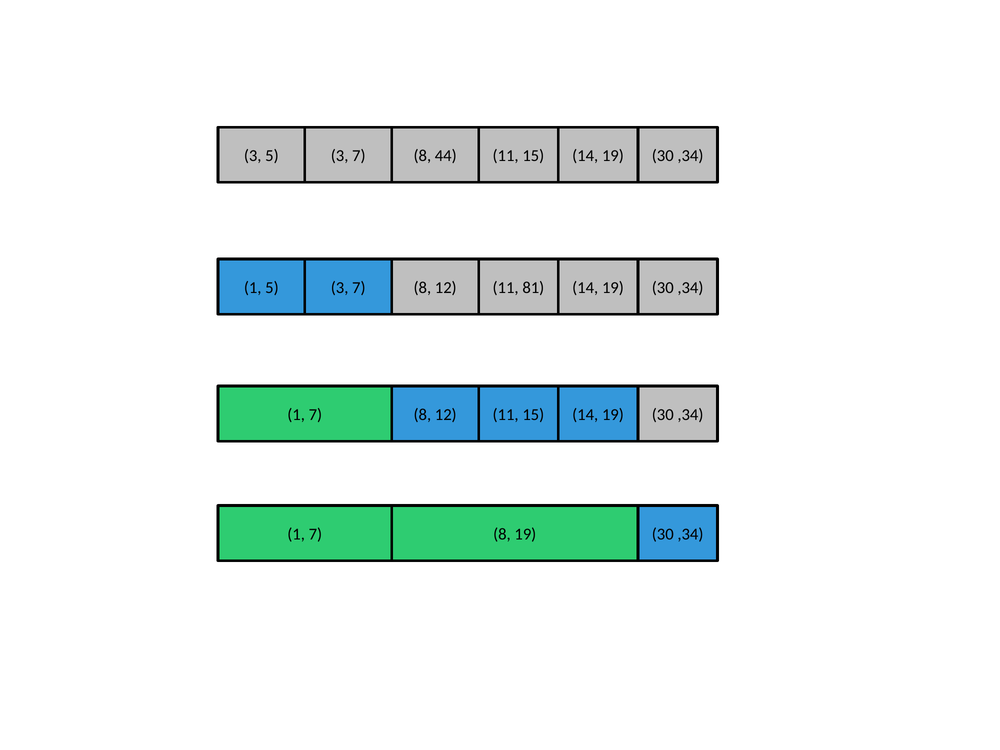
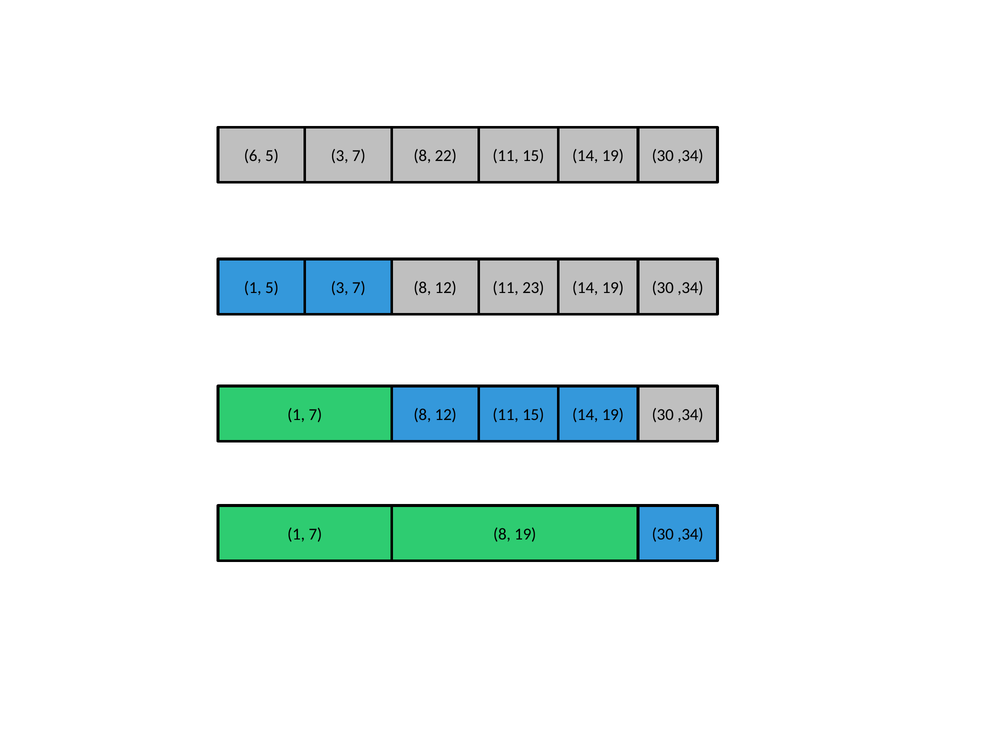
3: 3 -> 6 (253, 156)
44: 44 -> 22 (446, 156)
81: 81 -> 23 (533, 288)
